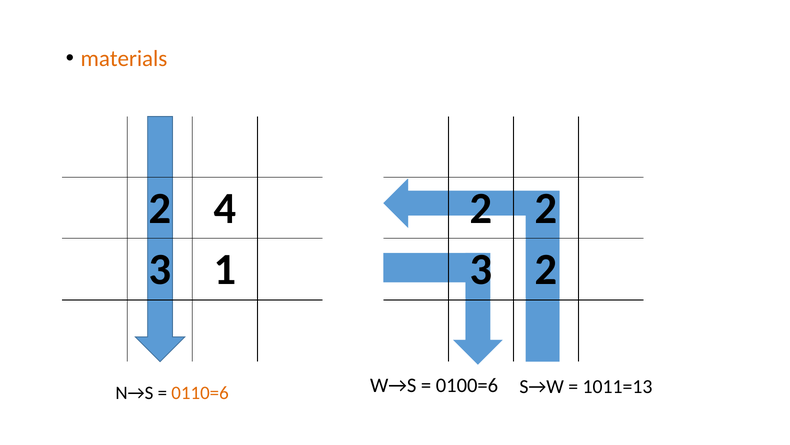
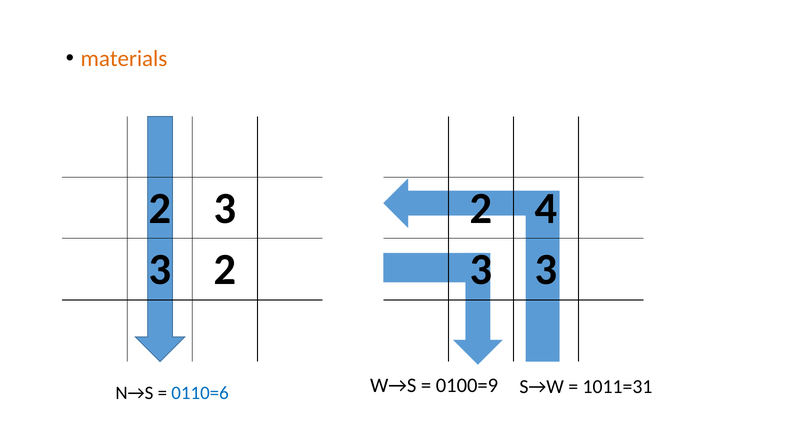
2 4: 4 -> 3 (225, 208)
2: 2 -> 4 (546, 208)
1: 1 -> 2 (225, 269)
2: 2 -> 3 (546, 269)
0100=6: 0100=6 -> 0100=9 (467, 385)
0110=6 colour: orange -> blue (200, 392)
1011=13: 1011=13 -> 1011=31 (618, 386)
